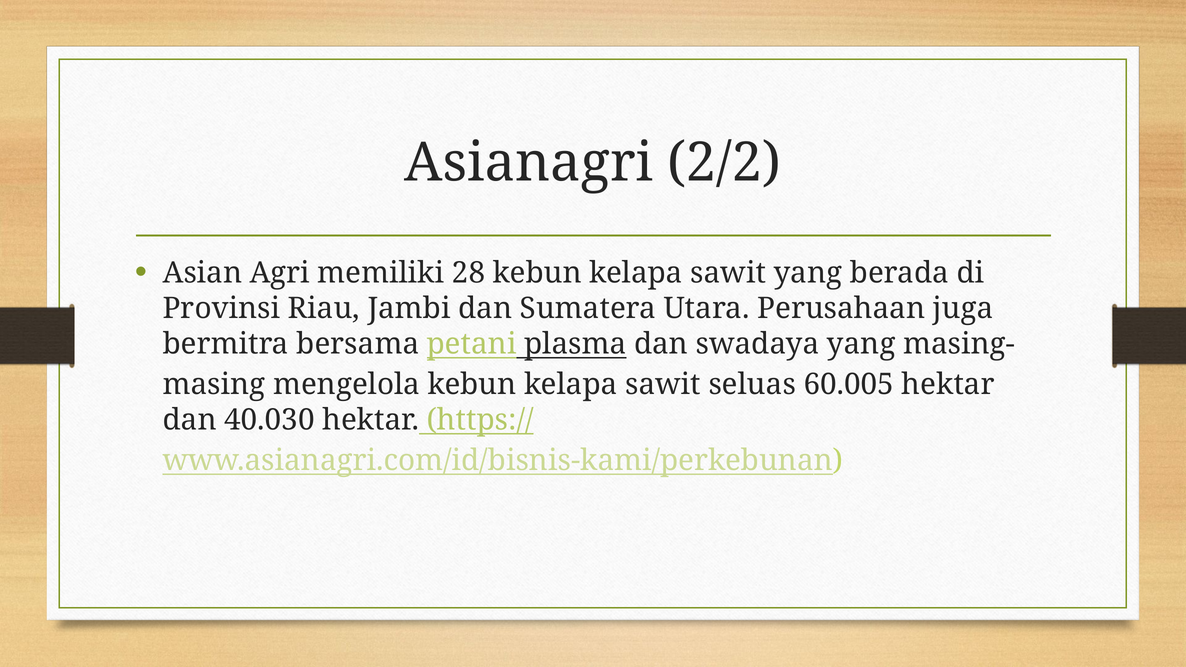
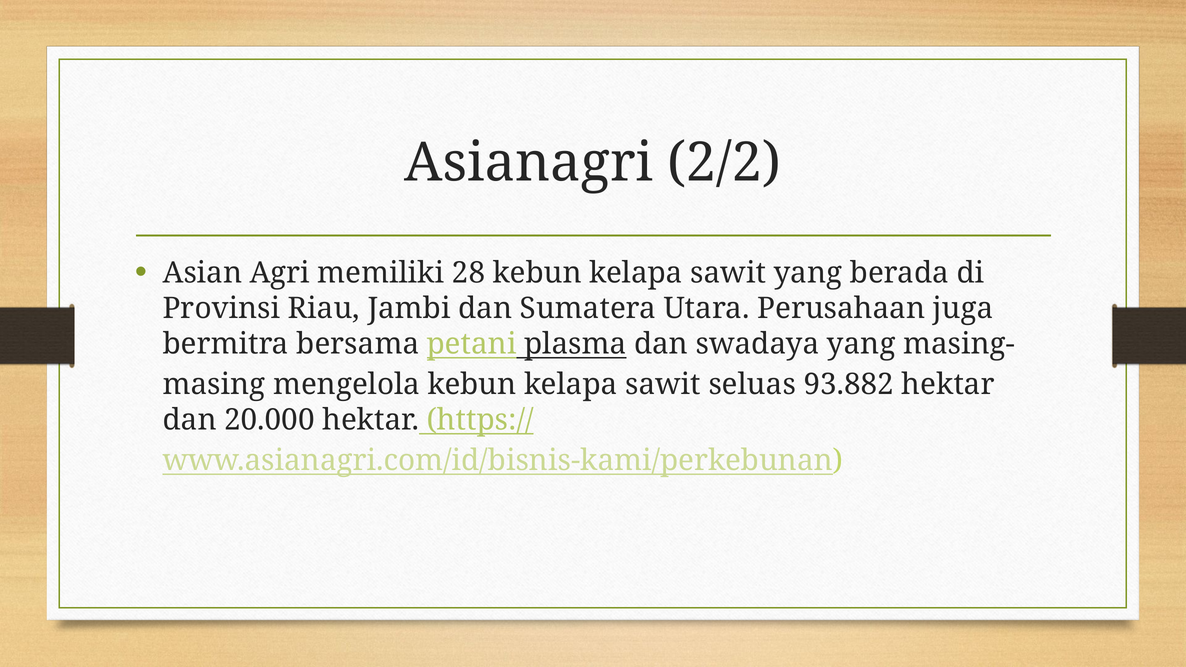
60.005: 60.005 -> 93.882 (849, 385)
40.030: 40.030 -> 20.000 (269, 420)
